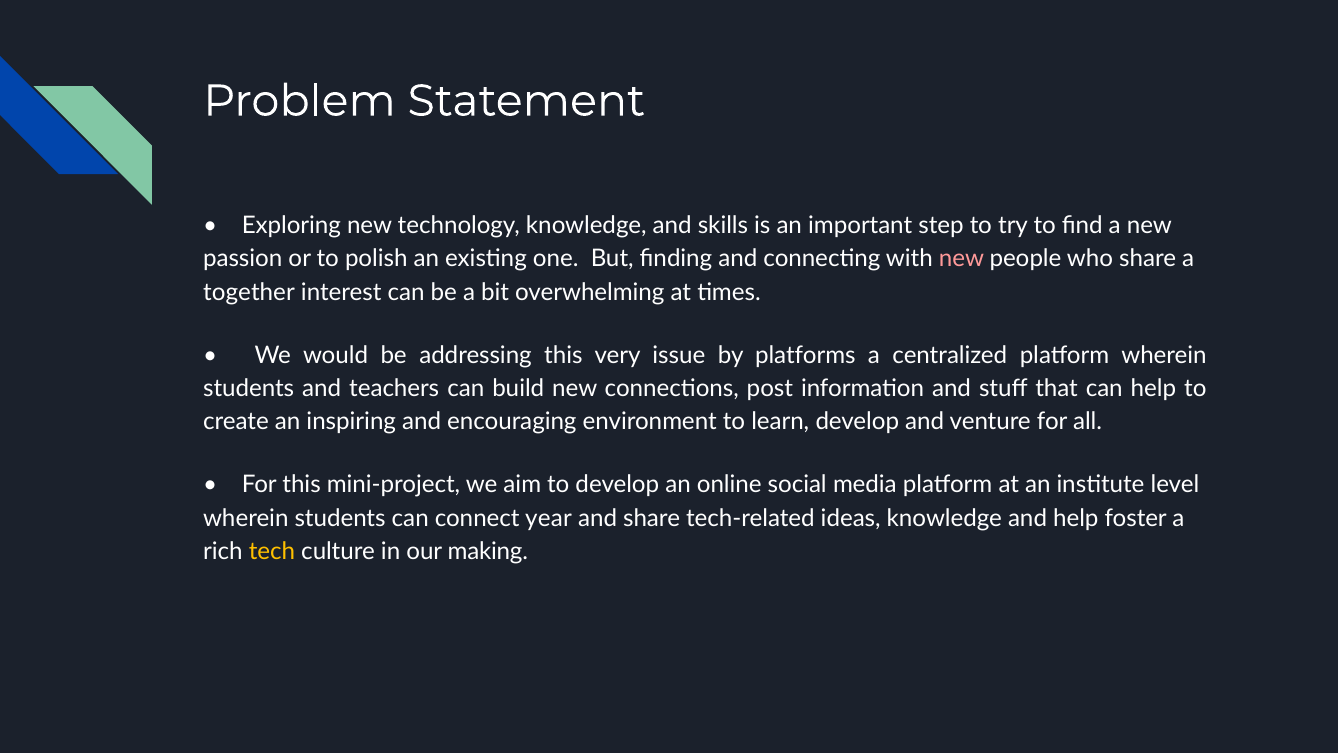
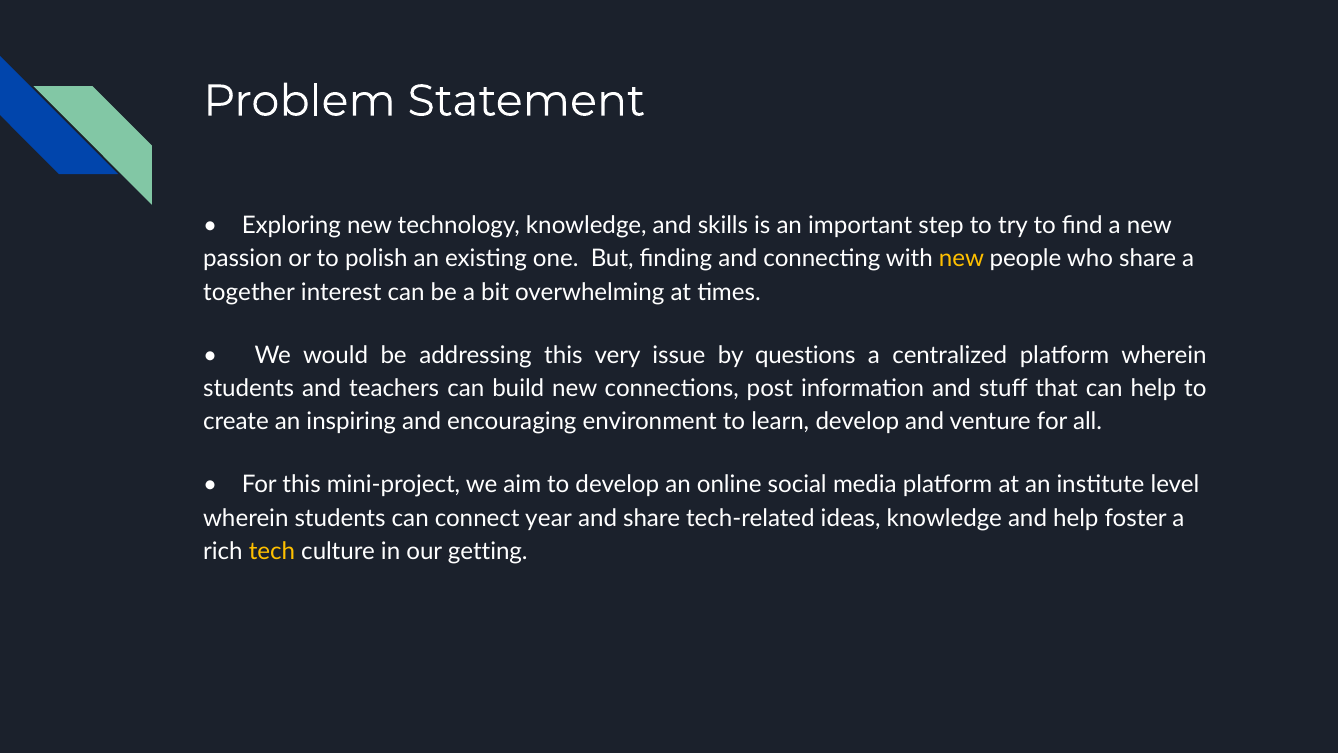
new colour: pink -> yellow (962, 259)
platforms: platforms -> questions (805, 355)
making: making -> getting (488, 551)
